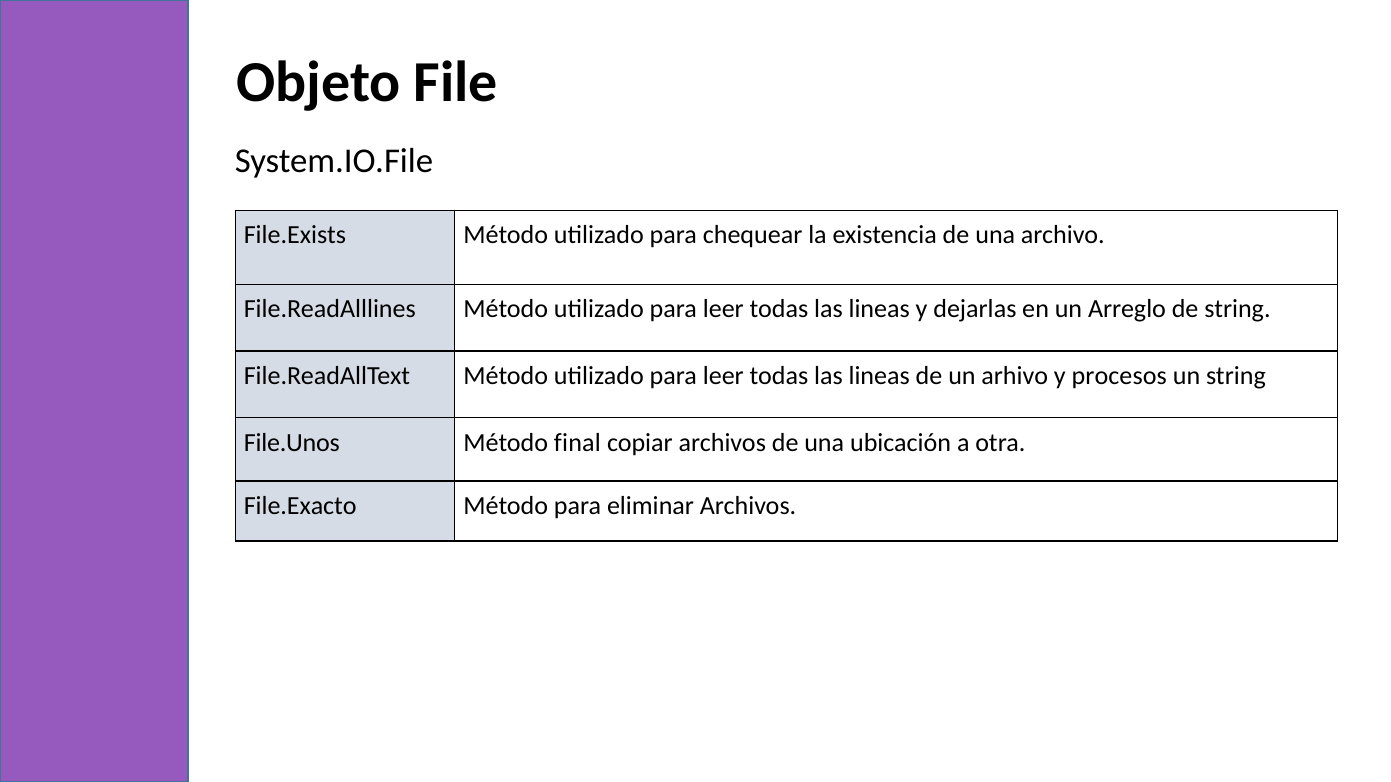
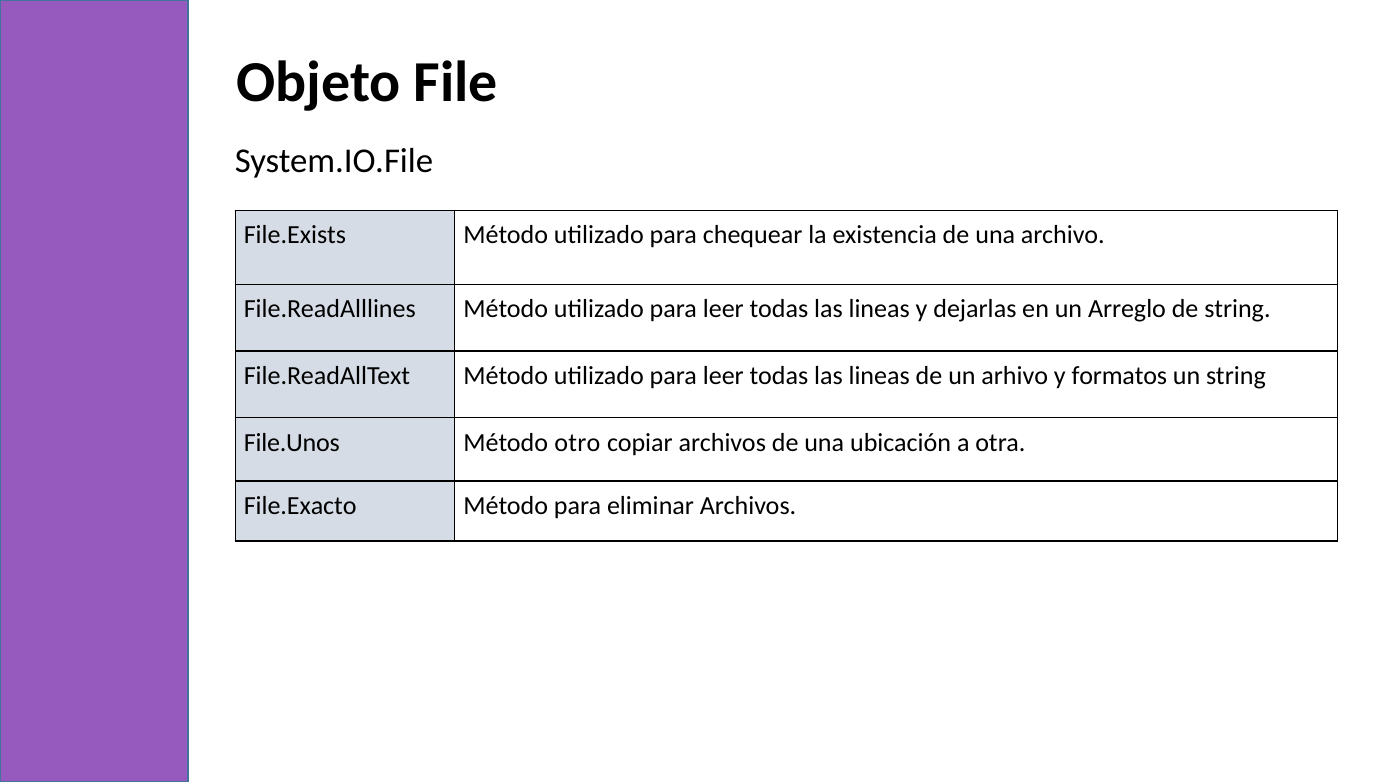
procesos: procesos -> formatos (1119, 376)
final: final -> otro (577, 443)
